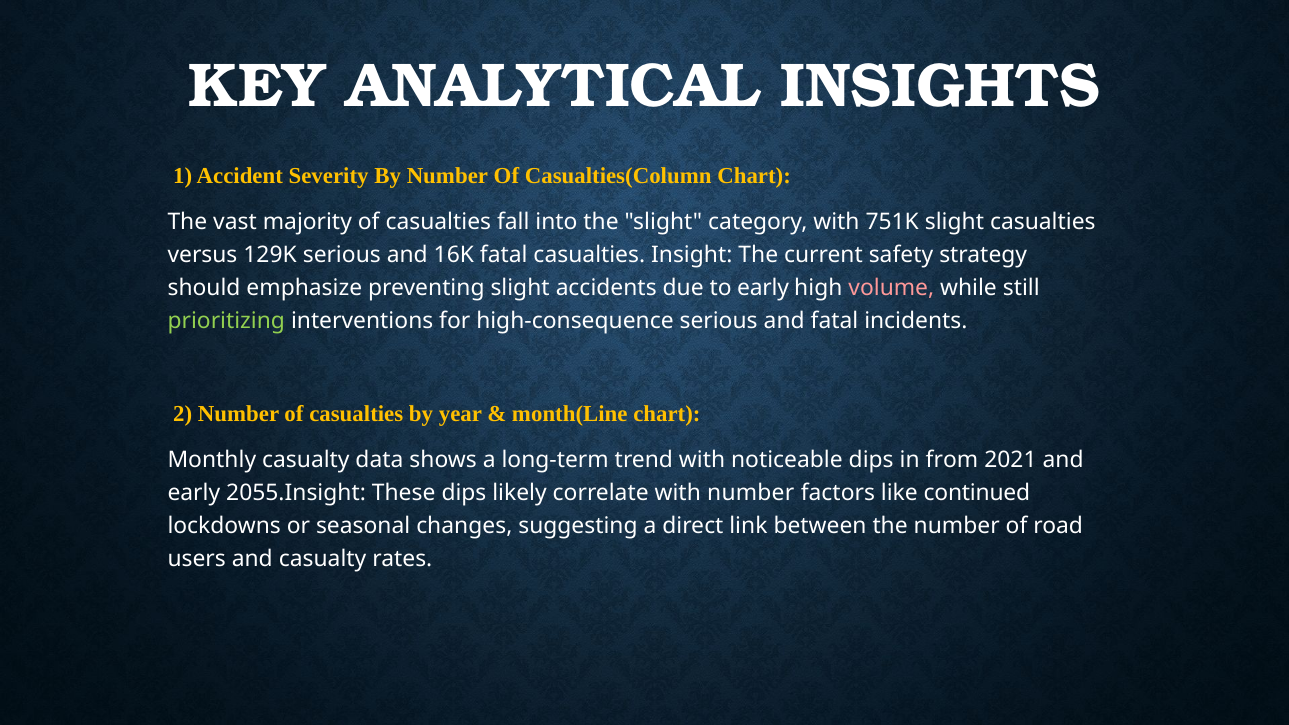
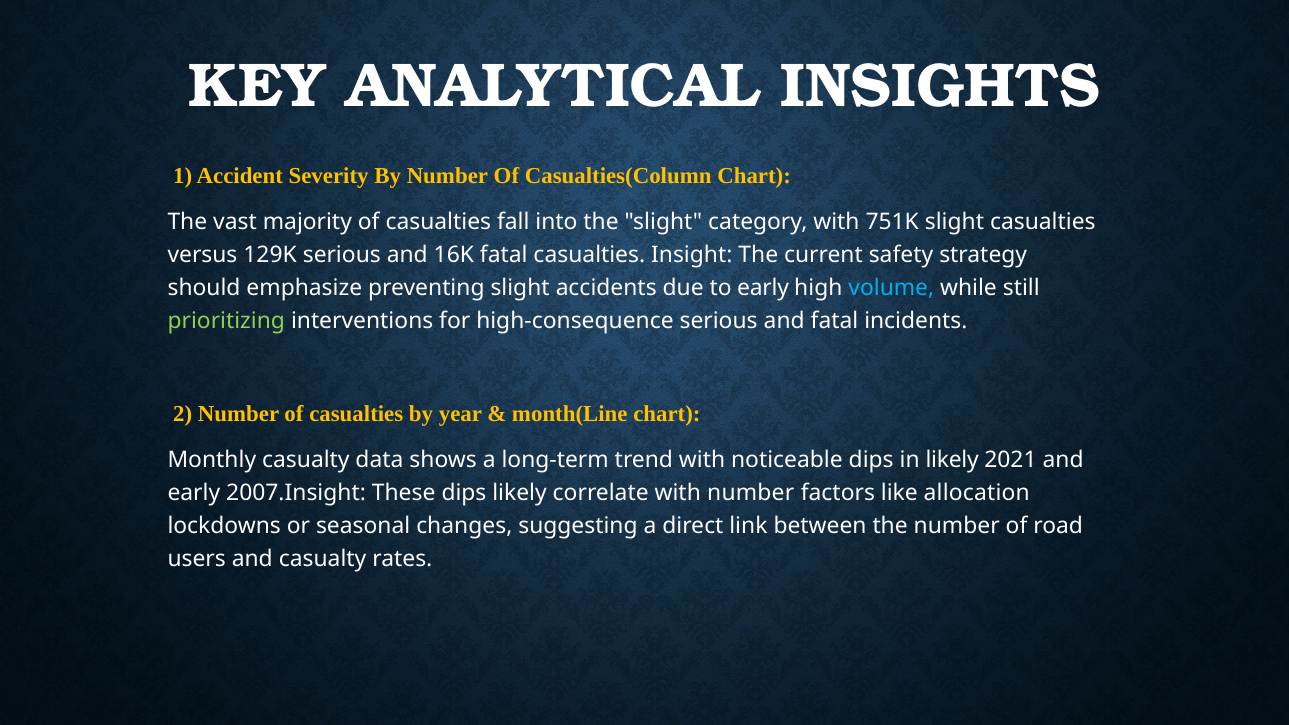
volume colour: pink -> light blue (891, 288)
in from: from -> likely (952, 460)
2055.Insight: 2055.Insight -> 2007.Insight (296, 493)
continued: continued -> allocation (977, 493)
